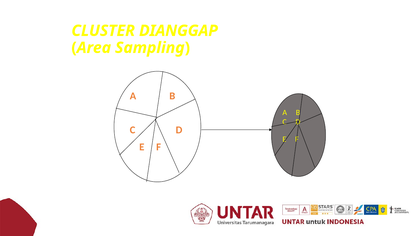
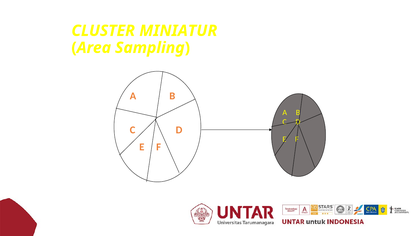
DIANGGAP: DIANGGAP -> MINIATUR (178, 31)
